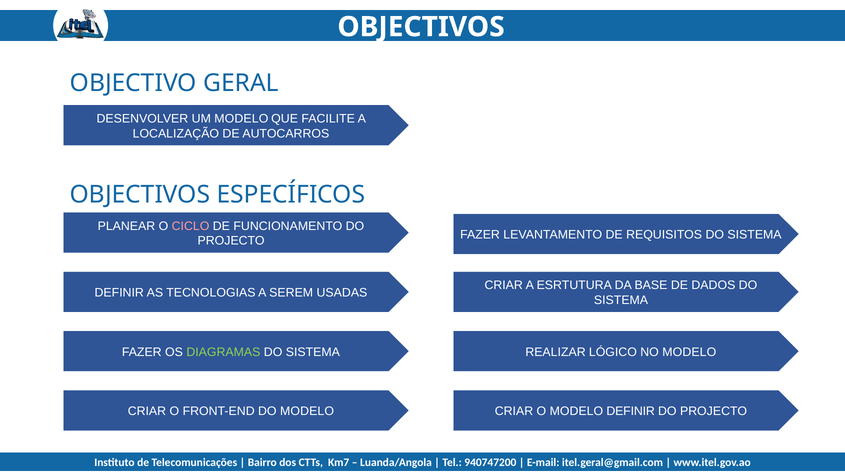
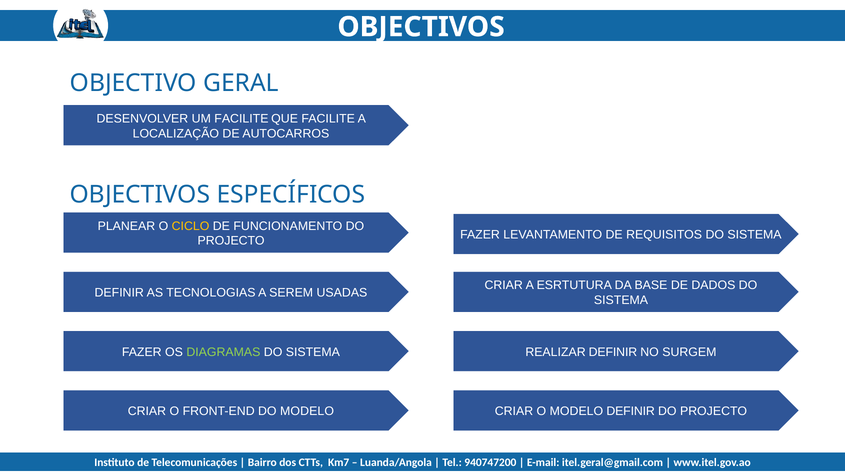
UM MODELO: MODELO -> FACILITE (241, 119)
CICLO colour: pink -> yellow (191, 226)
REALIZAR LÓGICO: LÓGICO -> DEFINIR (613, 352)
NO MODELO: MODELO -> SURGEM (689, 352)
